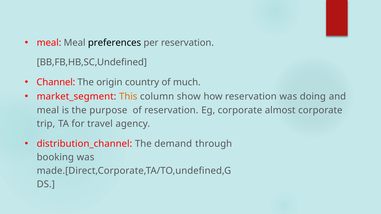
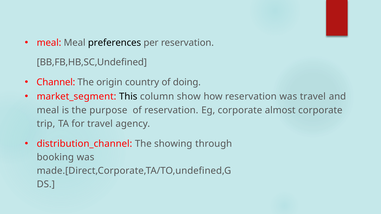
much: much -> doing (187, 82)
This colour: orange -> black (128, 97)
was doing: doing -> travel (313, 97)
demand: demand -> showing (173, 144)
